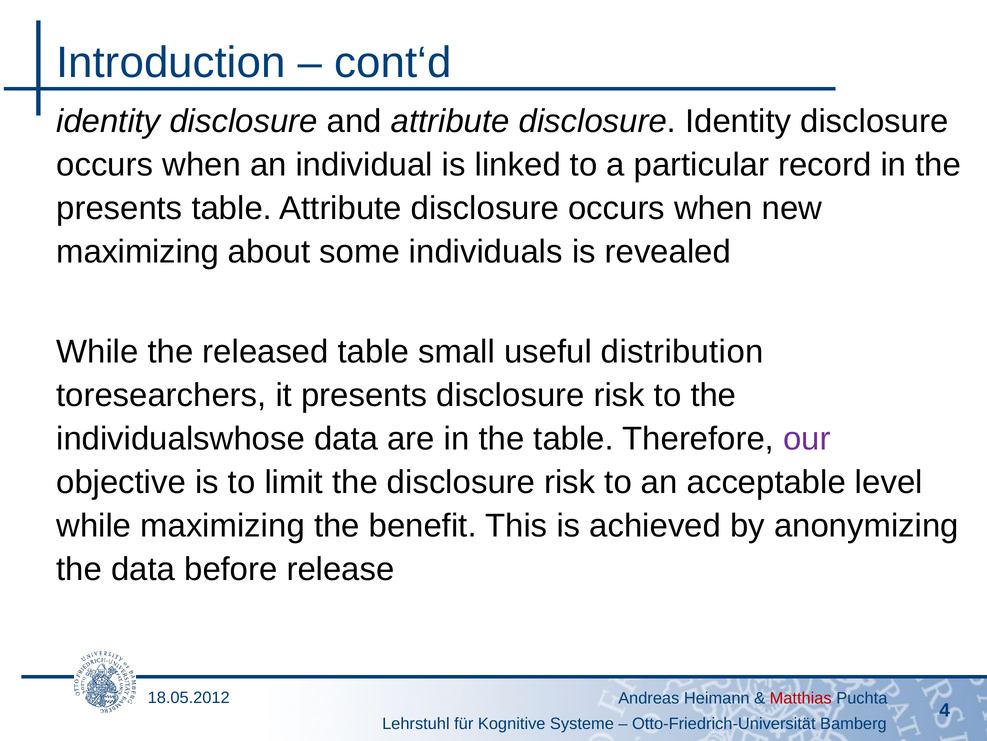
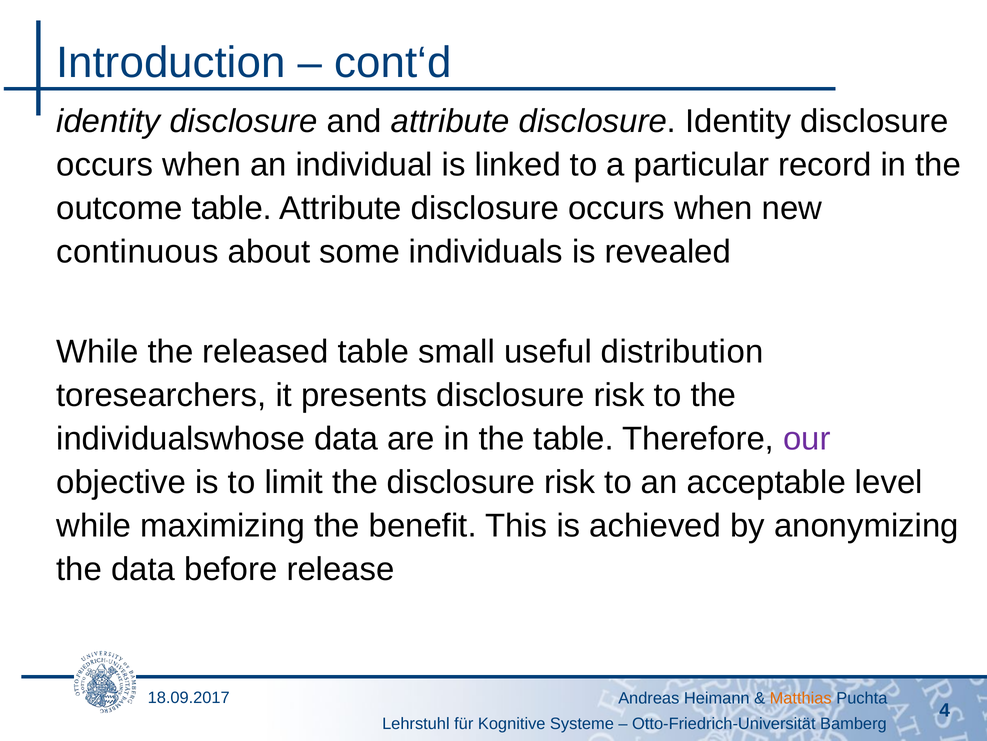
presents: presents -> outcome (119, 208)
maximizing: maximizing -> continuous (137, 252)
18.05.2012: 18.05.2012 -> 18.09.2017 (189, 697)
Matthias colour: red -> orange (801, 698)
